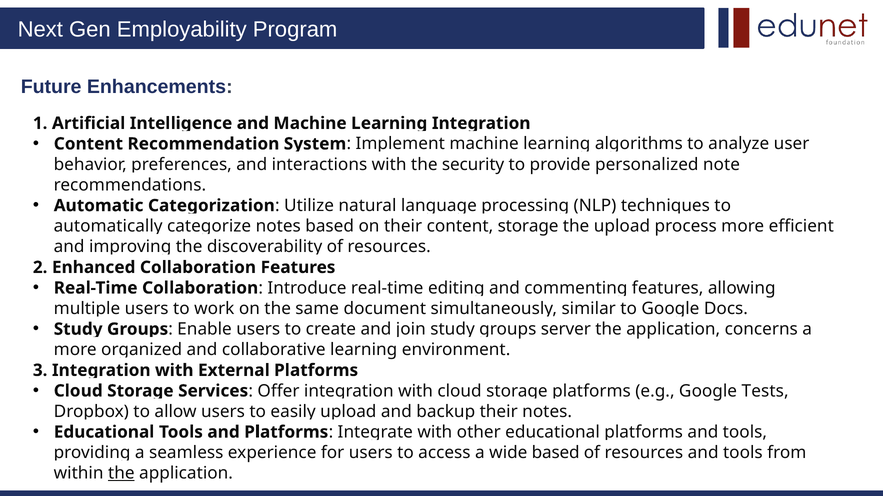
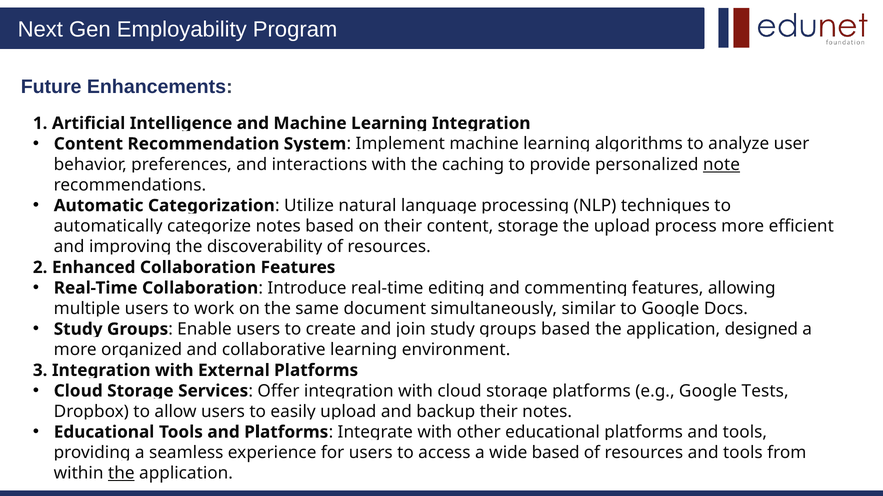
security: security -> caching (473, 165)
note underline: none -> present (721, 165)
server: server -> based (566, 330)
concerns: concerns -> designed (761, 330)
